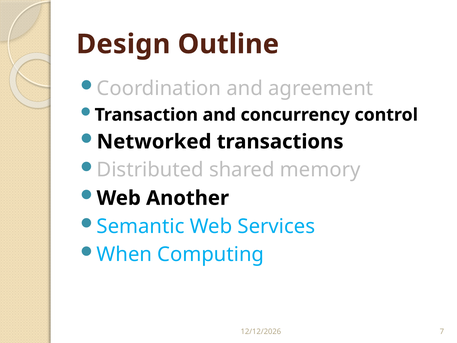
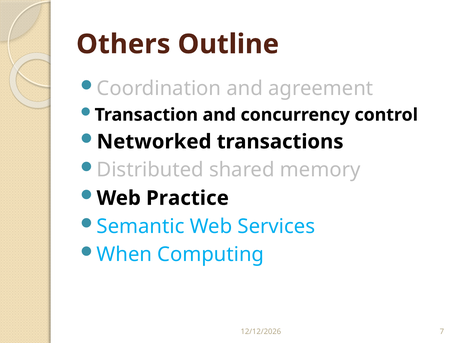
Design: Design -> Others (123, 44)
Another: Another -> Practice (187, 198)
